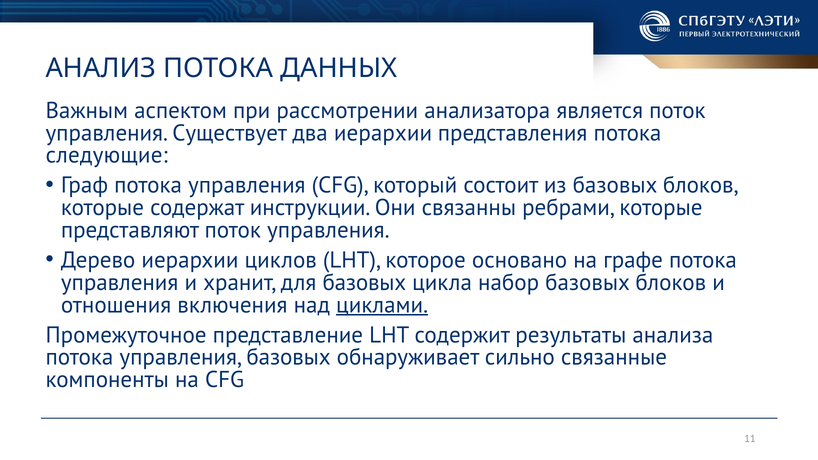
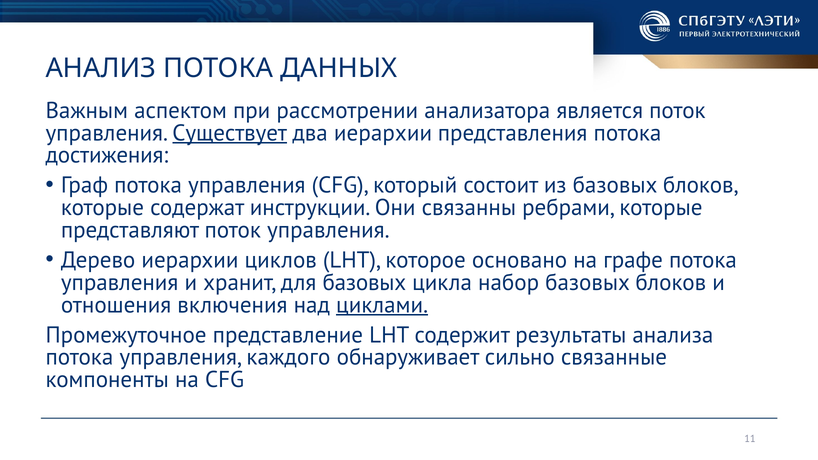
Существует underline: none -> present (230, 133)
следующие: следующие -> достижения (107, 155)
управления базовых: базовых -> каждого (288, 357)
